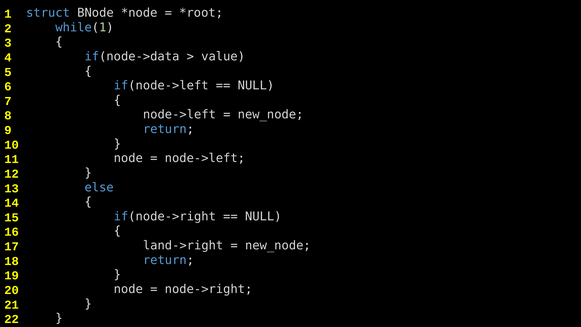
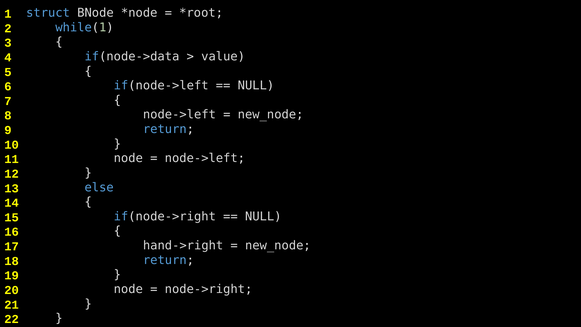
land->right: land->right -> hand->right (183, 245)
